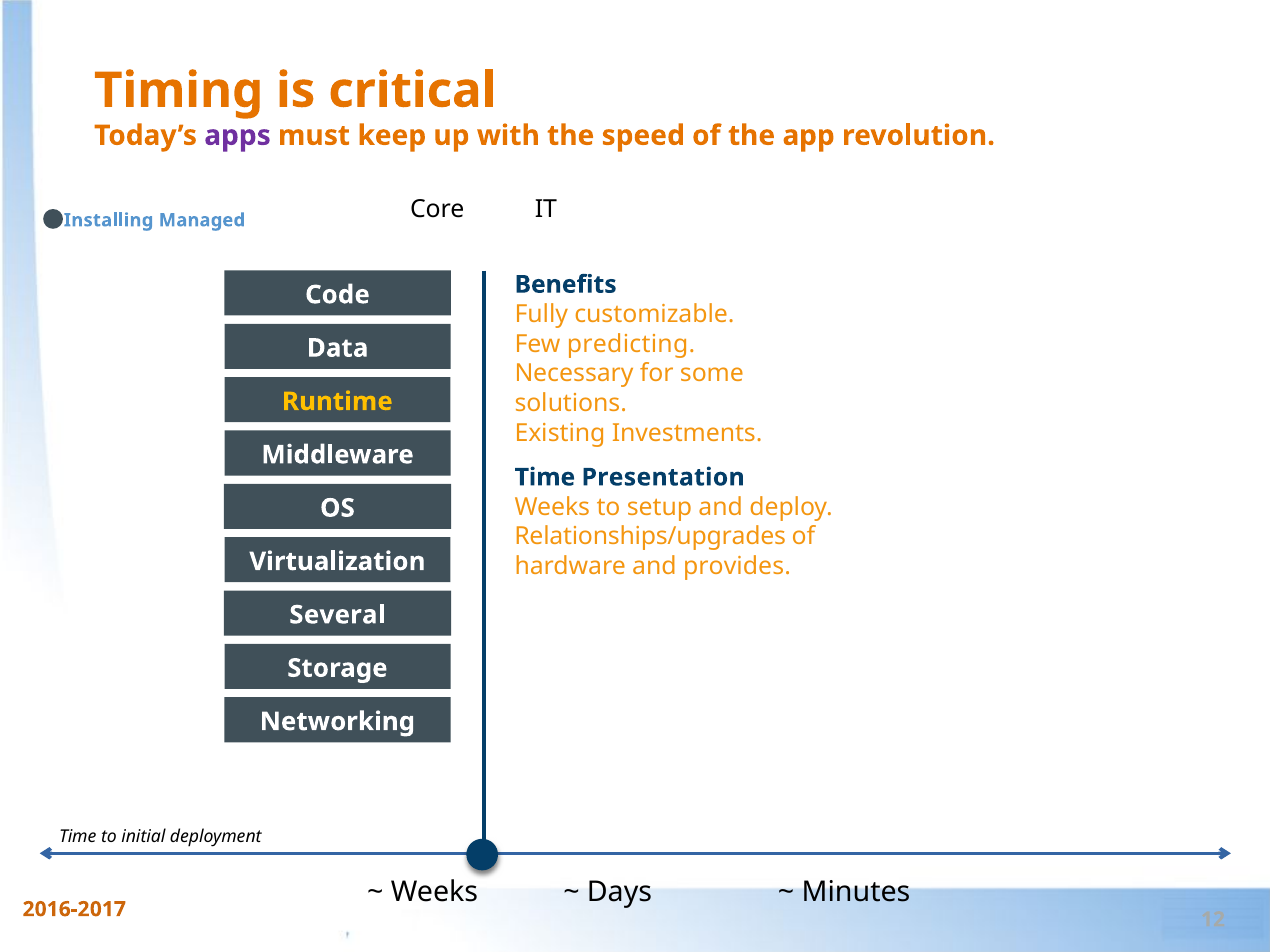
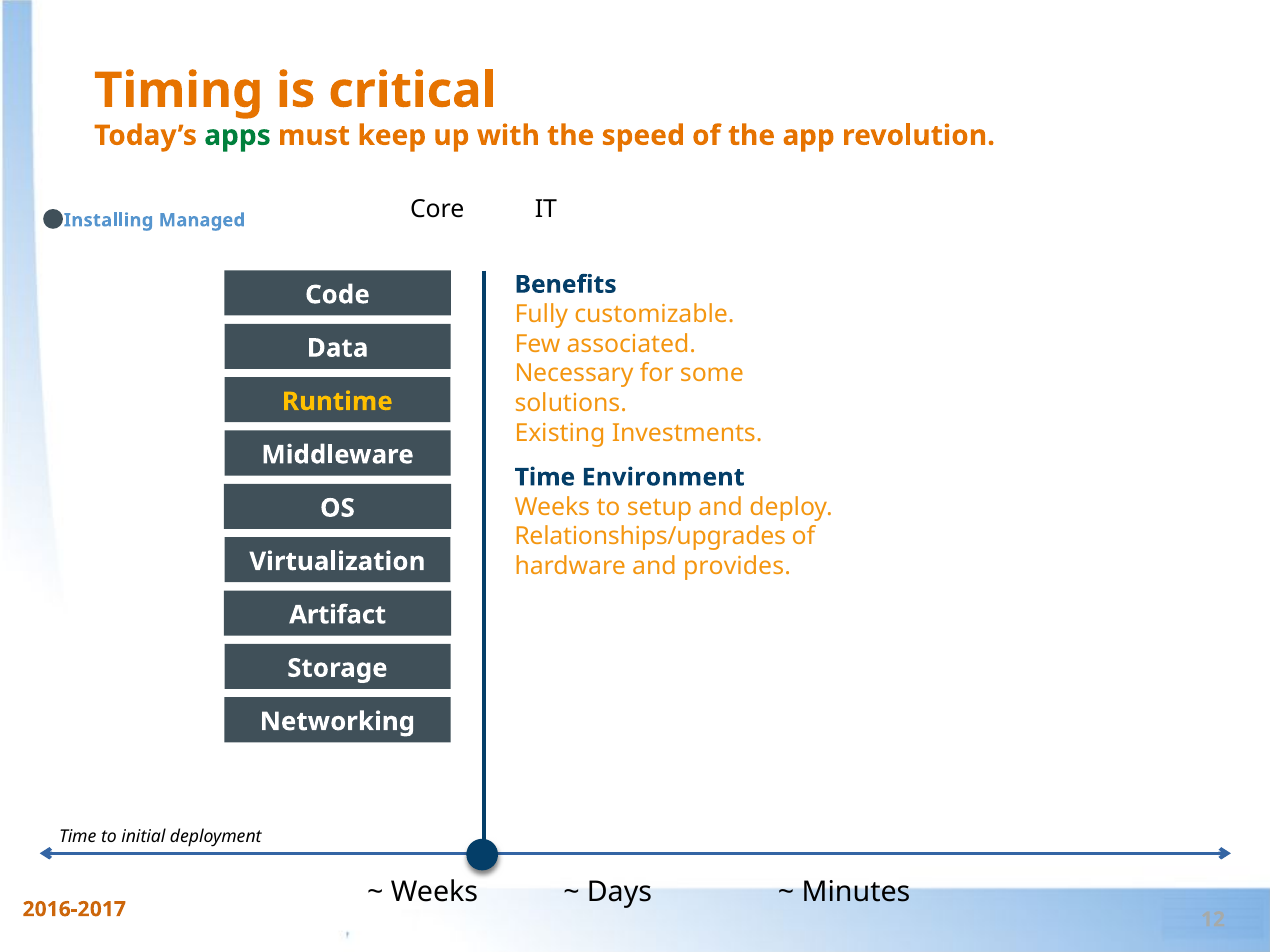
apps colour: purple -> green (238, 136)
predicting: predicting -> associated (631, 344)
Presentation: Presentation -> Environment (663, 478)
Several: Several -> Artifact (338, 615)
